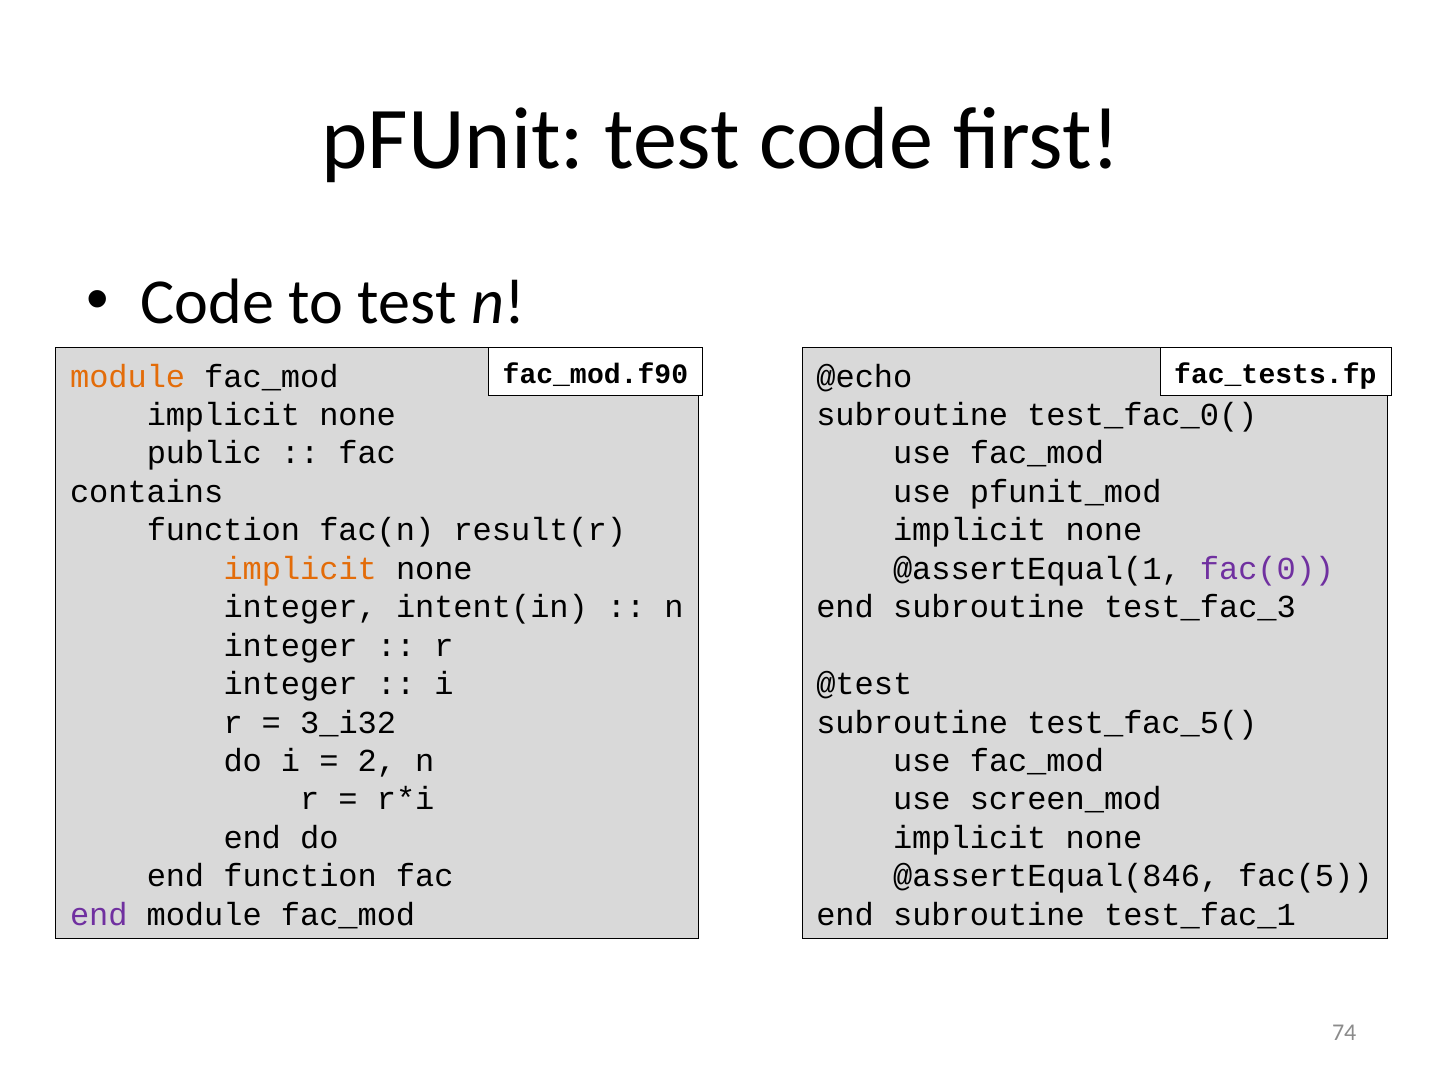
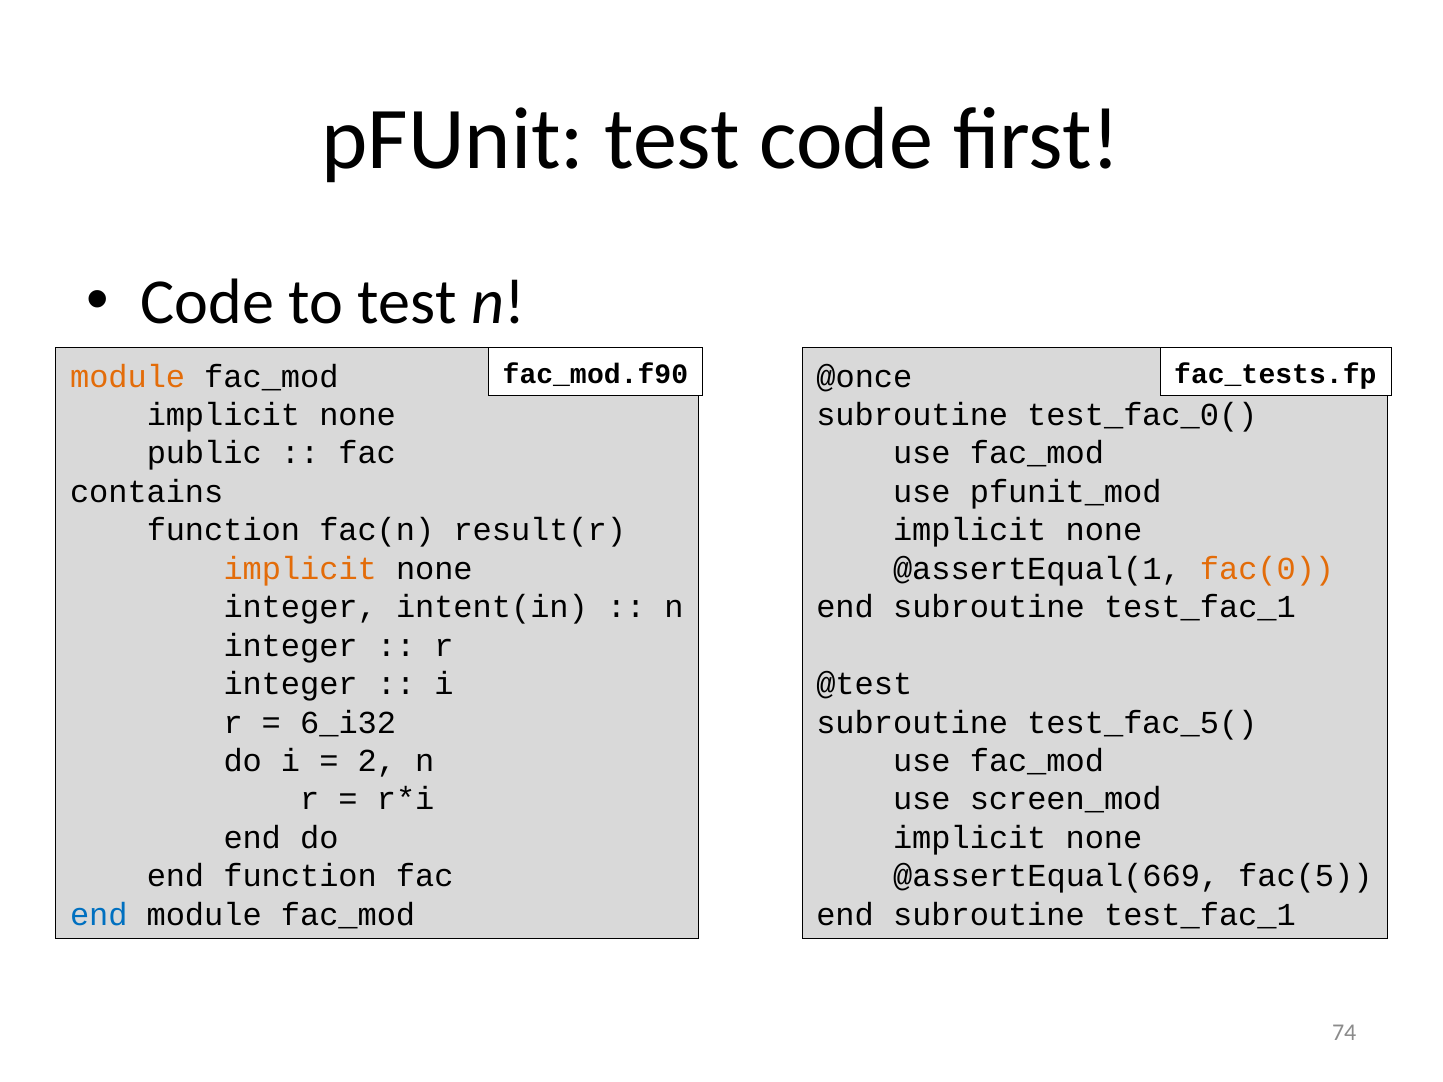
@echo: @echo -> @once (864, 377)
fac(0 colour: purple -> orange (1267, 569)
test_fac_3: test_fac_3 -> test_fac_1 (1200, 607)
3_i32: 3_i32 -> 6_i32 (348, 723)
@assertEqual(846: @assertEqual(846 -> @assertEqual(669 (1056, 877)
end colour: purple -> blue (99, 915)
